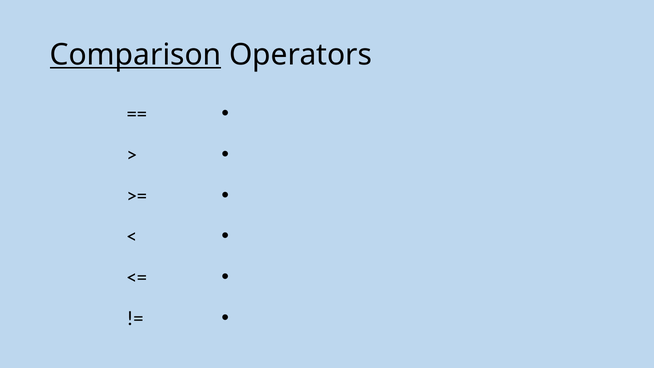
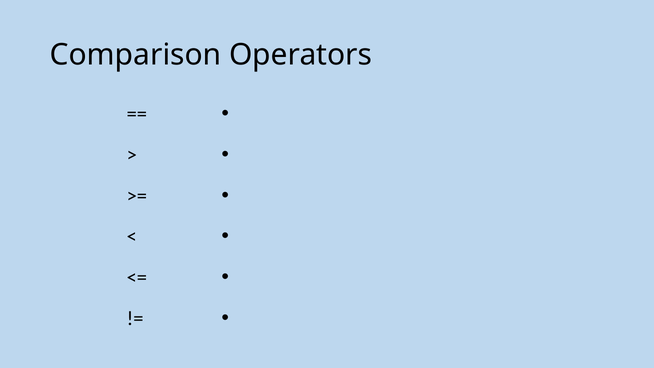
Comparison underline: present -> none (136, 55)
